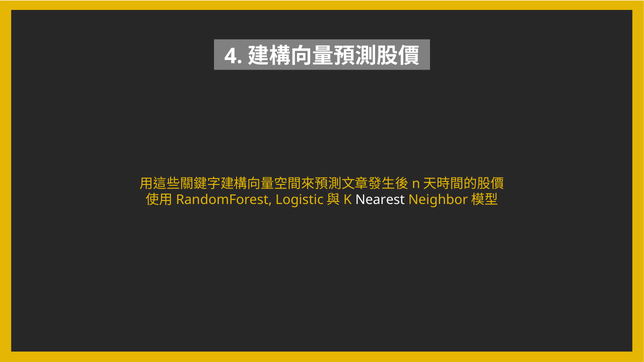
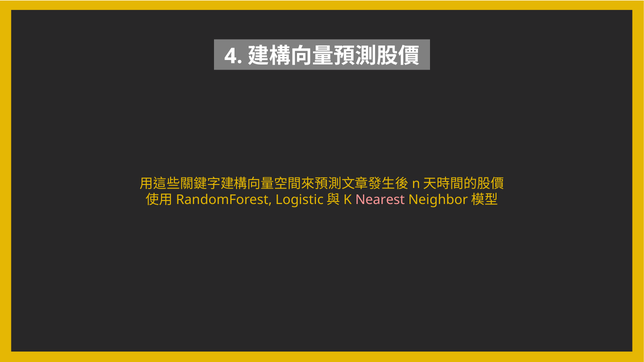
Nearest colour: white -> pink (380, 200)
